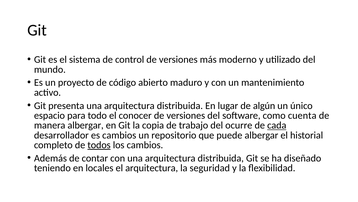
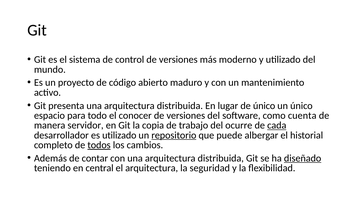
de algún: algún -> único (264, 105)
manera albergar: albergar -> servidor (86, 125)
es cambios: cambios -> utilizado (119, 135)
repositorio underline: none -> present (174, 135)
diseñado underline: none -> present (303, 158)
locales: locales -> central (100, 167)
